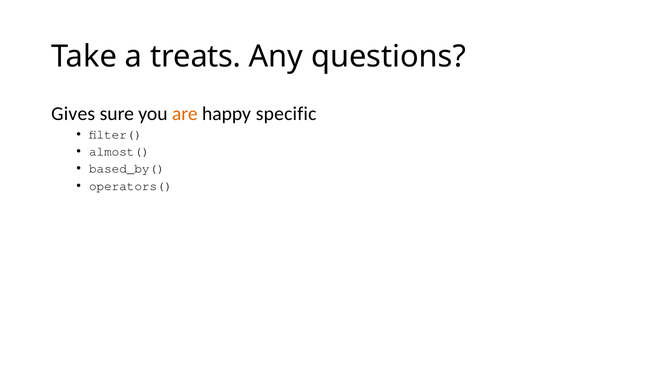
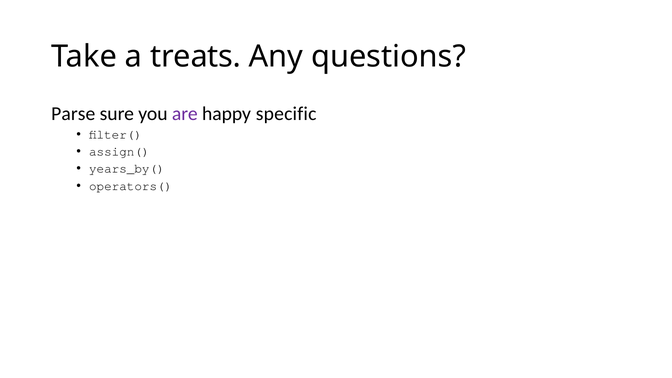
Gives: Gives -> Parse (73, 114)
are colour: orange -> purple (185, 114)
almost(: almost( -> assign( (119, 152)
based_by(: based_by( -> years_by( (127, 169)
